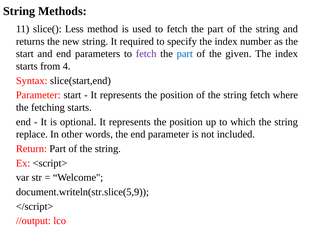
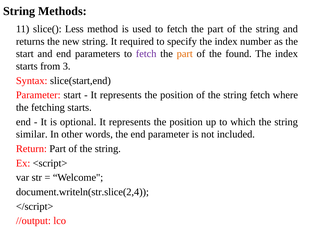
part colour: blue -> orange (185, 54)
given: given -> found (239, 54)
4: 4 -> 3 (67, 66)
replace: replace -> similar (32, 134)
document.writeln(str.slice(5,9: document.writeln(str.slice(5,9 -> document.writeln(str.slice(2,4 (82, 192)
